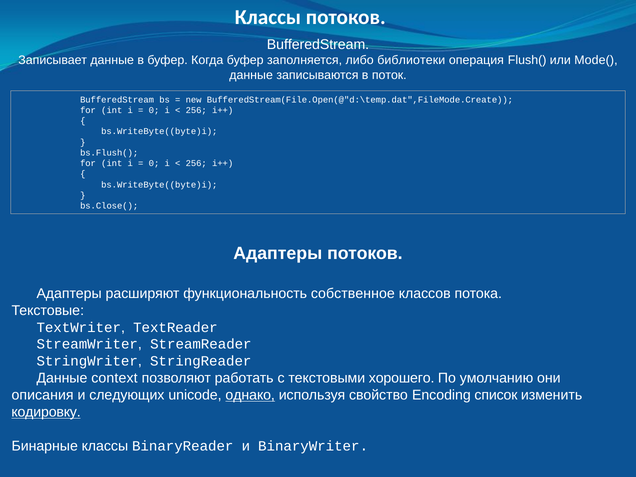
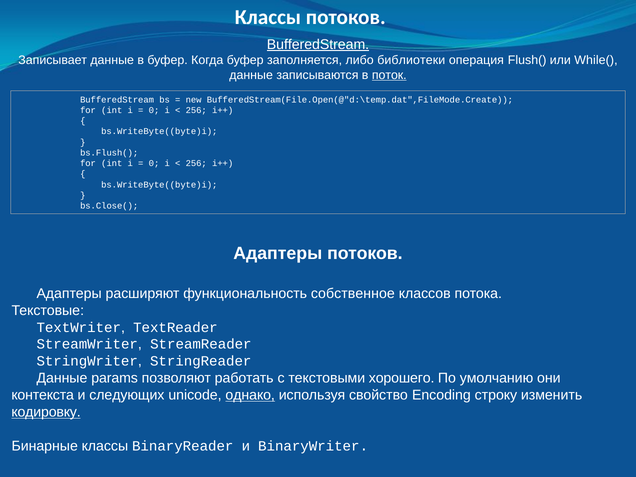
BufferedStream underline: none -> present (318, 44)
Mode(: Mode( -> While( (596, 60)
поток underline: none -> present (389, 75)
context: context -> params (115, 378)
описания: описания -> контекста (43, 395)
список: список -> строку (496, 395)
